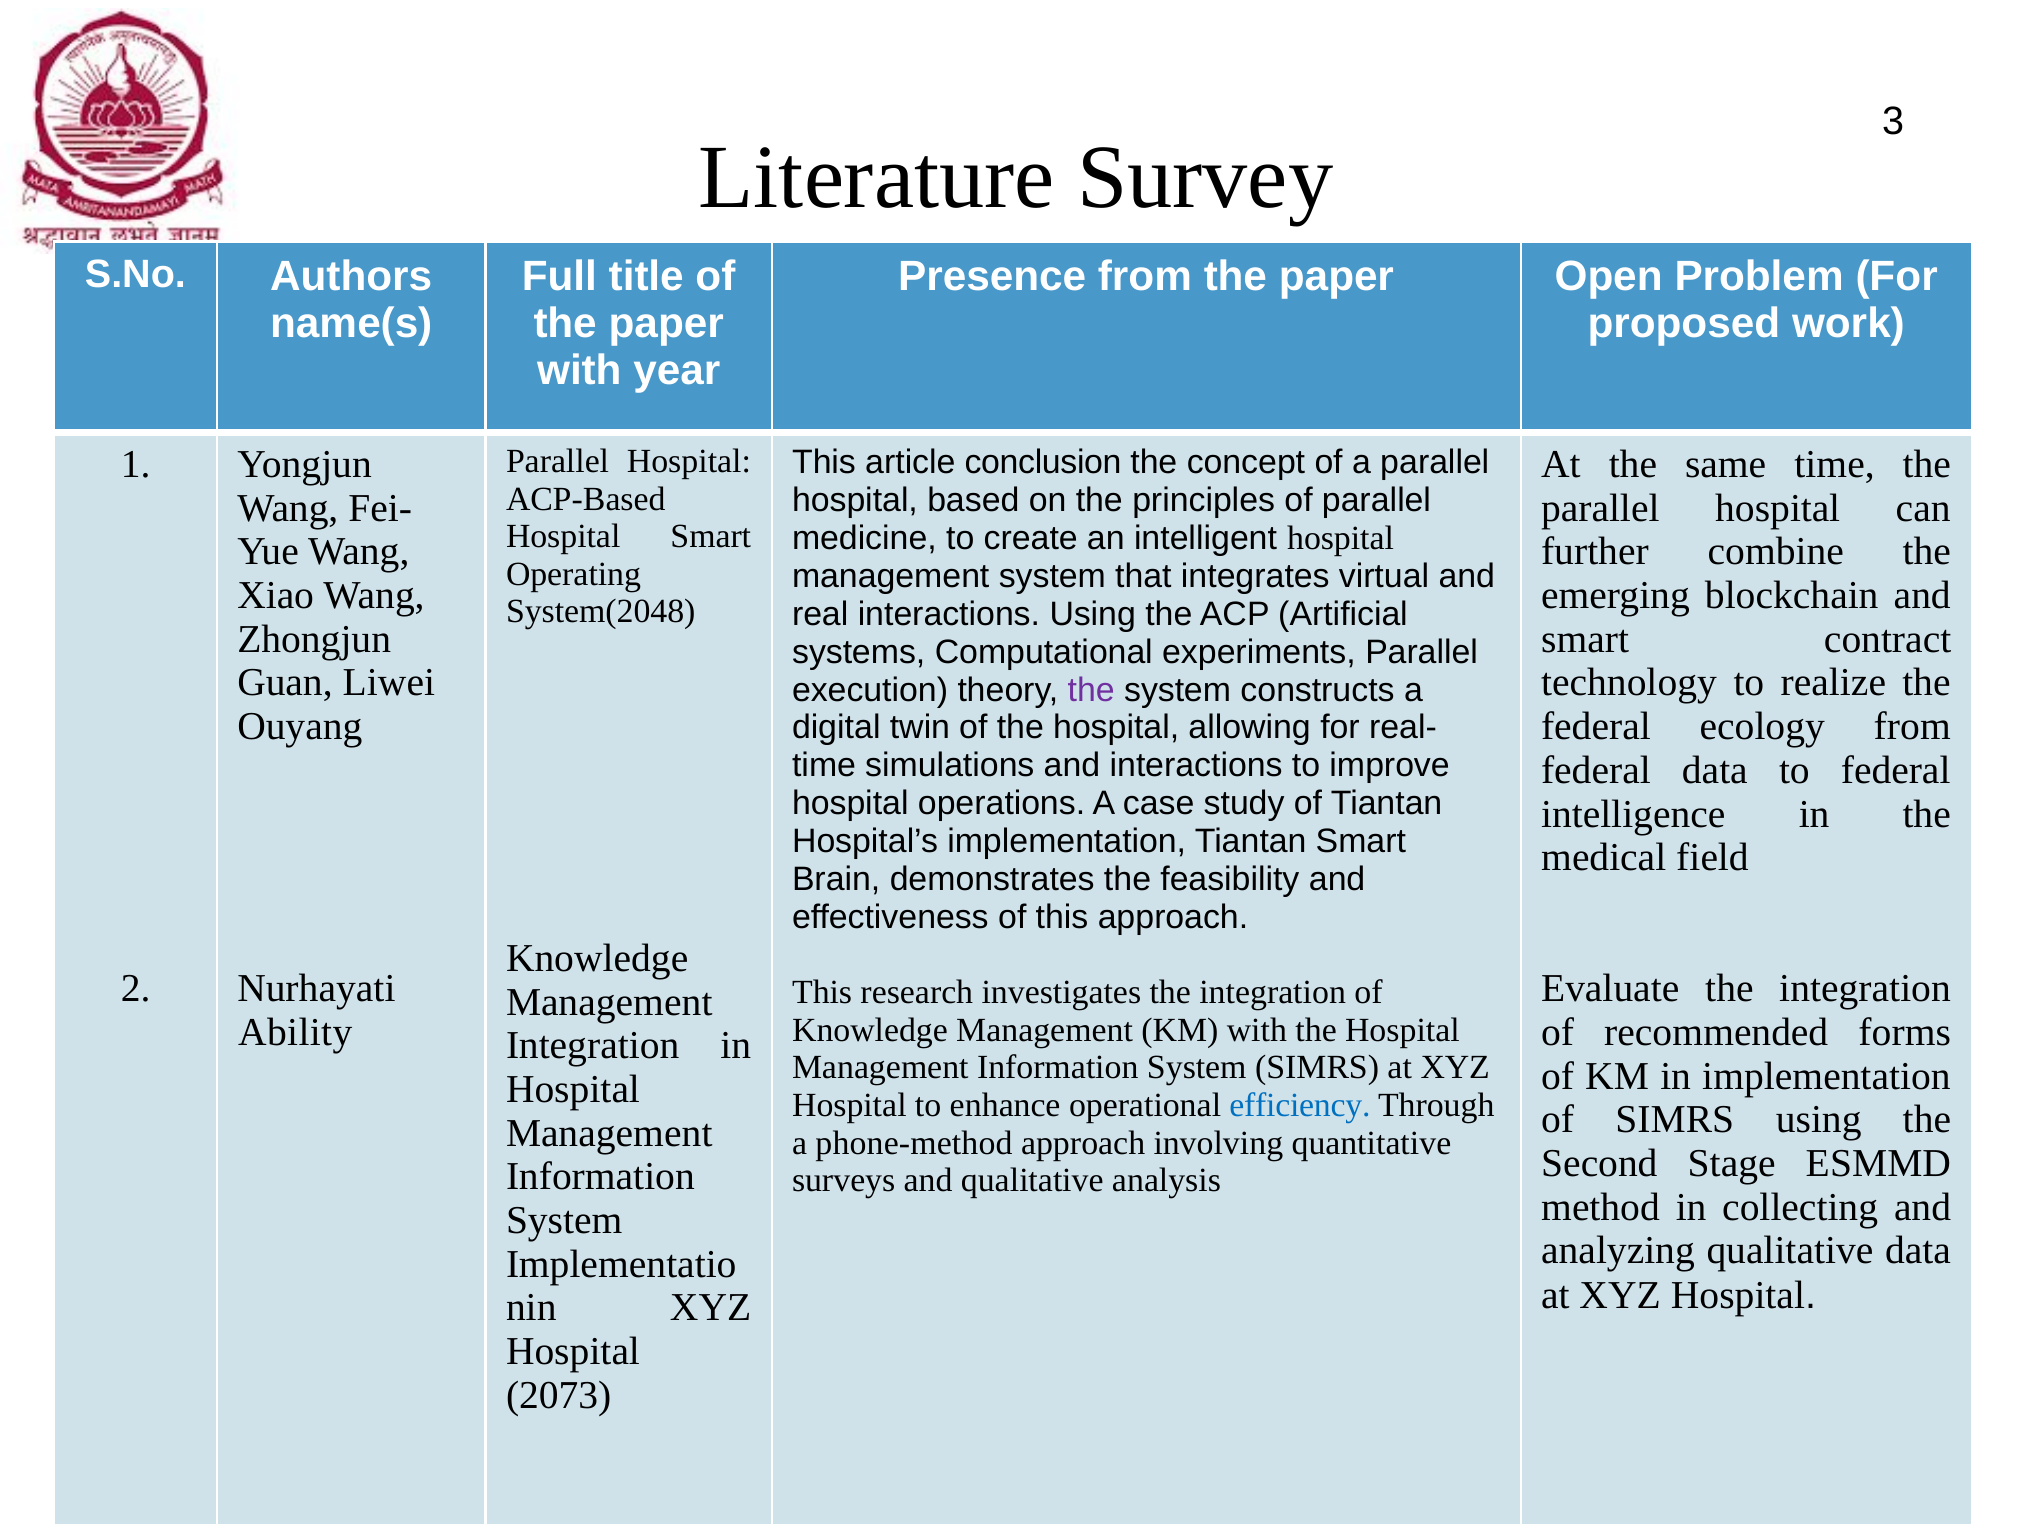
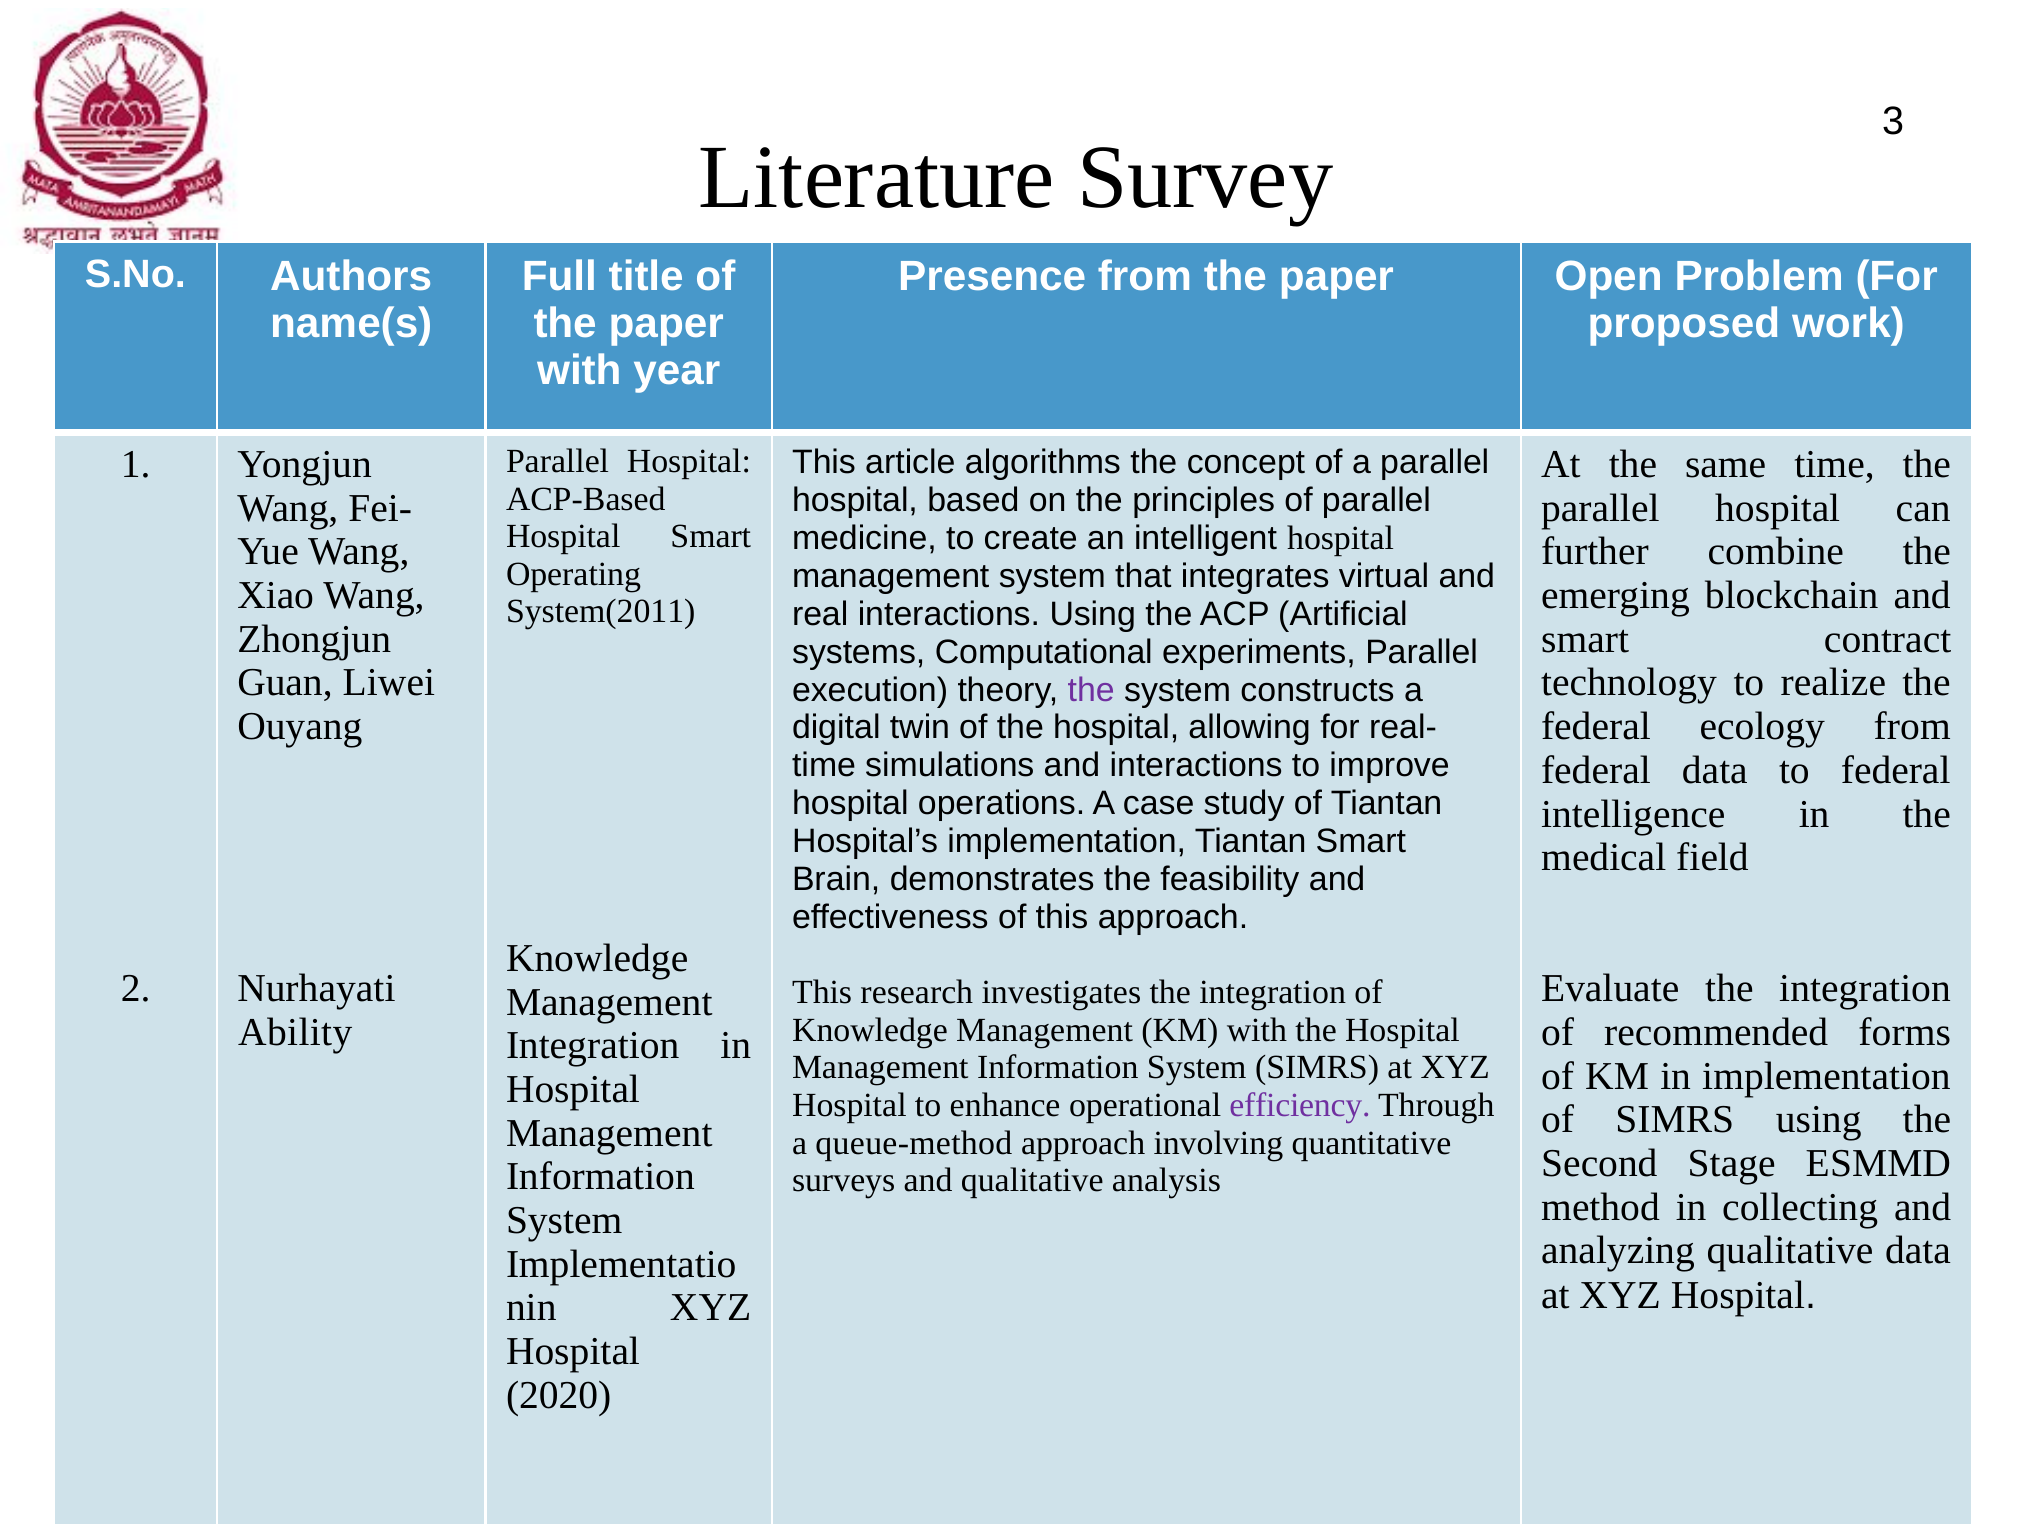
conclusion: conclusion -> algorithms (1043, 462)
System(2048: System(2048 -> System(2011 (601, 612)
efficiency colour: blue -> purple (1300, 1106)
phone-method: phone-method -> queue-method (914, 1144)
2073: 2073 -> 2020 (559, 1396)
